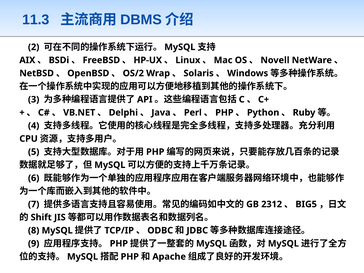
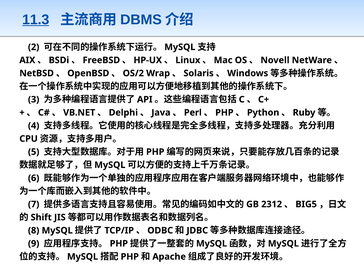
11.3 underline: none -> present (36, 20)
